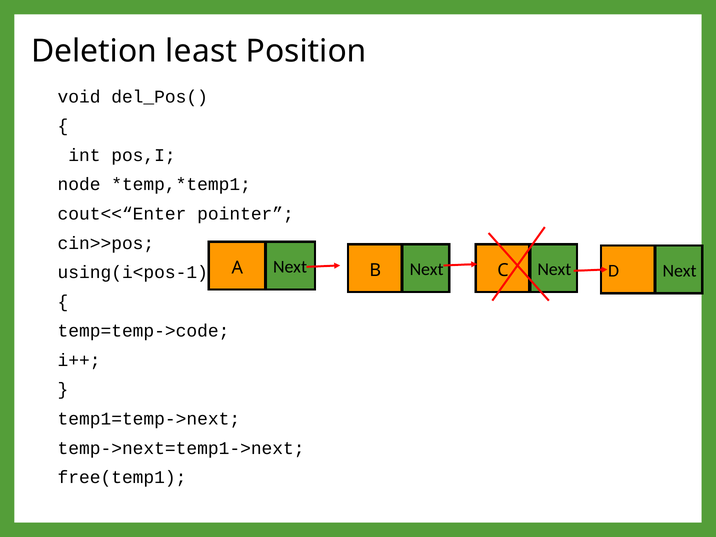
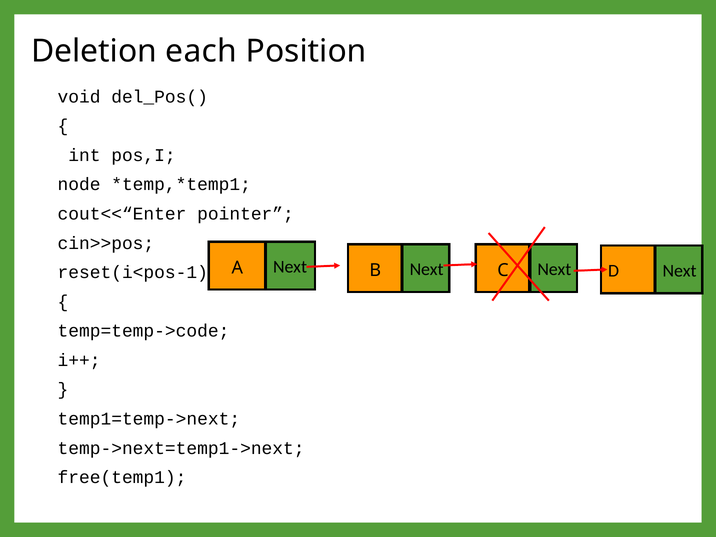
least: least -> each (201, 51)
using(i<pos-1: using(i<pos-1 -> reset(i<pos-1 (133, 272)
